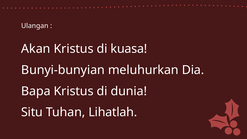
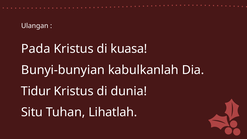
Akan: Akan -> Pada (36, 49)
meluhurkan: meluhurkan -> kabulkanlah (143, 70)
Bapa: Bapa -> Tidur (36, 91)
